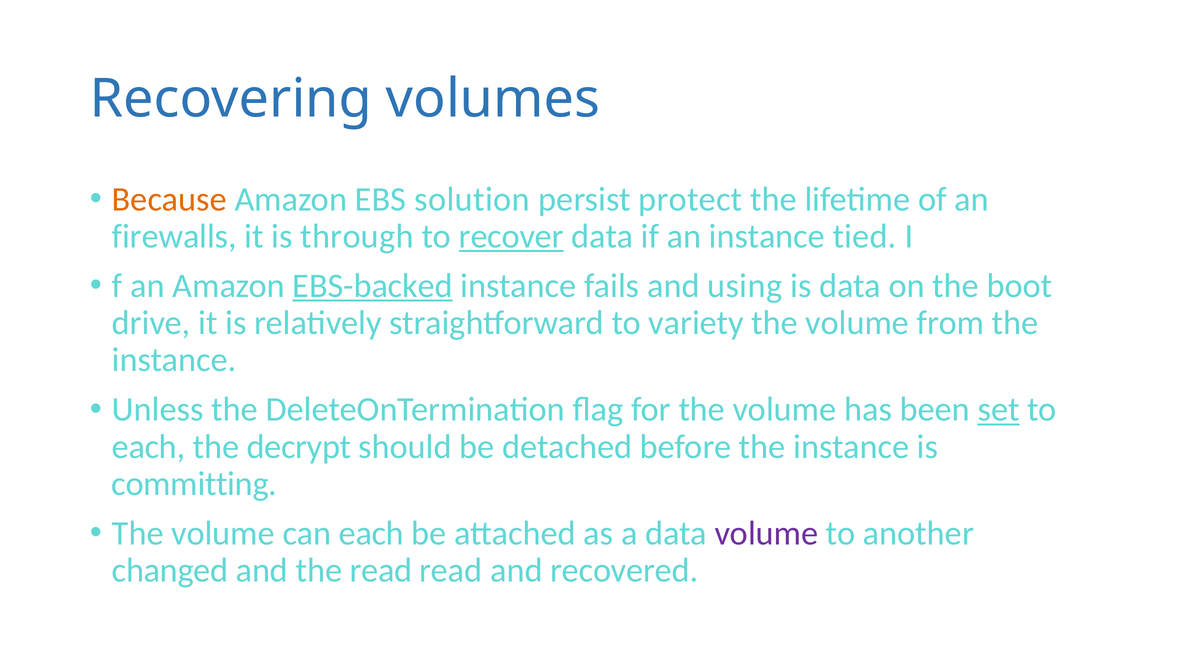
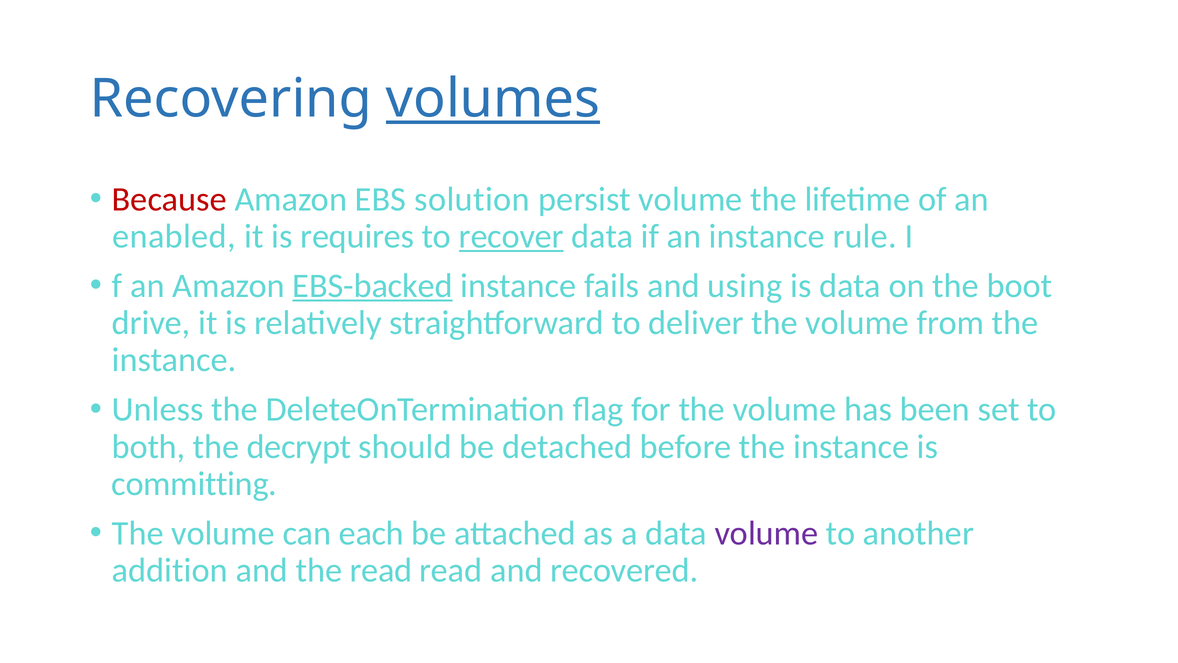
volumes underline: none -> present (493, 99)
Because colour: orange -> red (169, 199)
persist protect: protect -> volume (690, 199)
firewalls: firewalls -> enabled (174, 236)
through: through -> requires (357, 236)
tied: tied -> rule (865, 236)
variety: variety -> deliver (696, 323)
set underline: present -> none (999, 409)
each: each -> both (149, 446)
changed: changed -> addition (170, 570)
